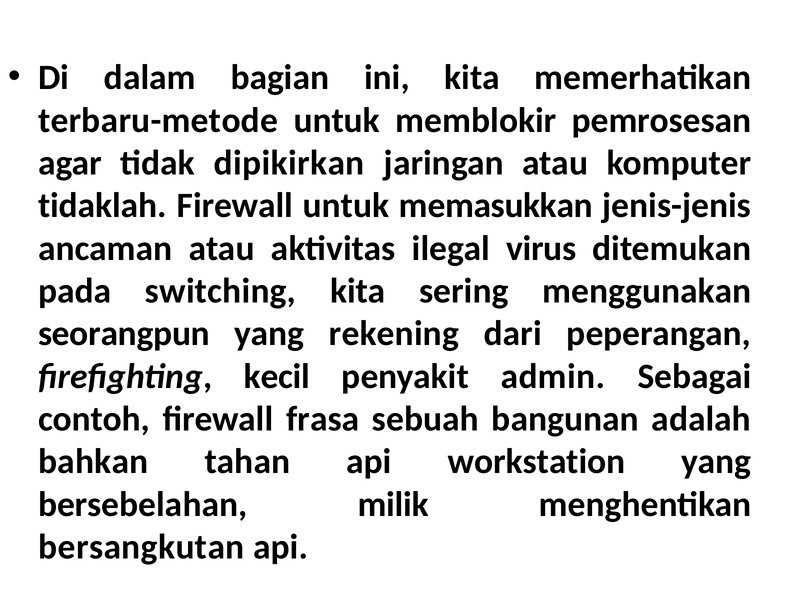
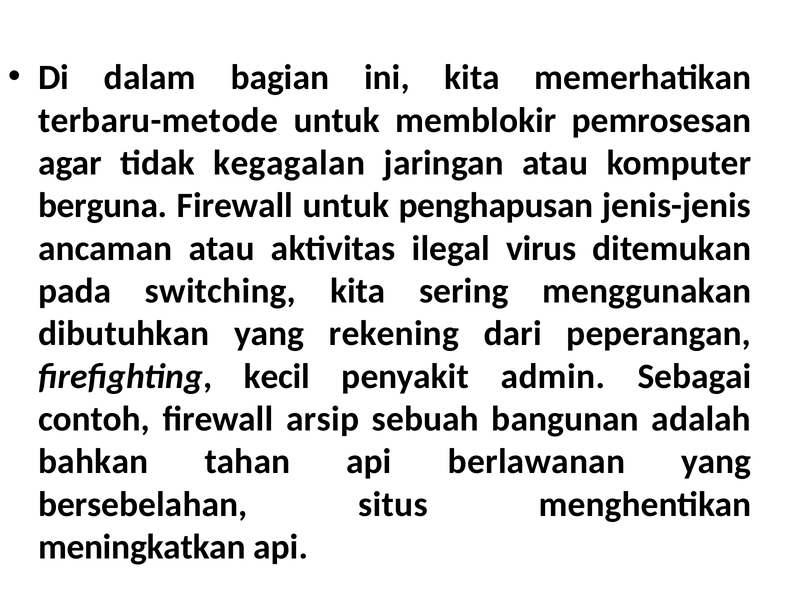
dipikirkan: dipikirkan -> kegagalan (289, 163)
tidaklah: tidaklah -> berguna (103, 206)
memasukkan: memasukkan -> penghapusan (496, 206)
seorangpun: seorangpun -> dibutuhkan (124, 334)
frasa: frasa -> arsip (323, 419)
workstation: workstation -> berlawanan (537, 462)
milik: milik -> situs (393, 504)
bersangkutan: bersangkutan -> meningkatkan (142, 547)
